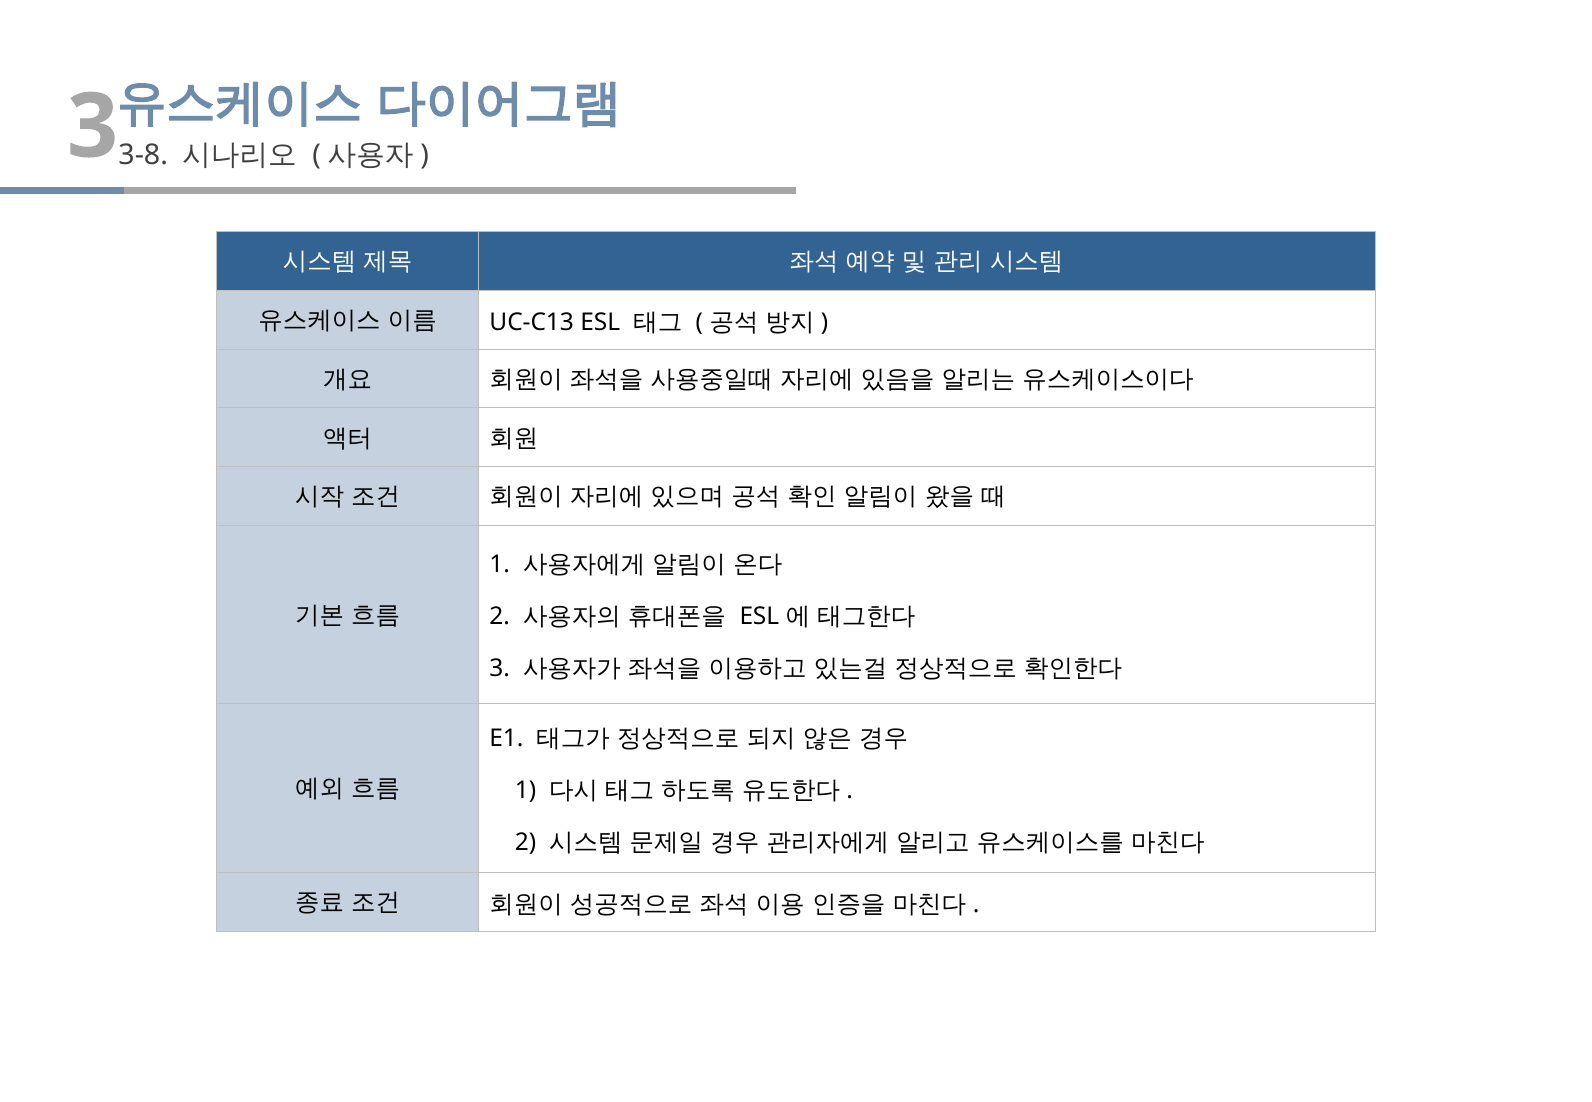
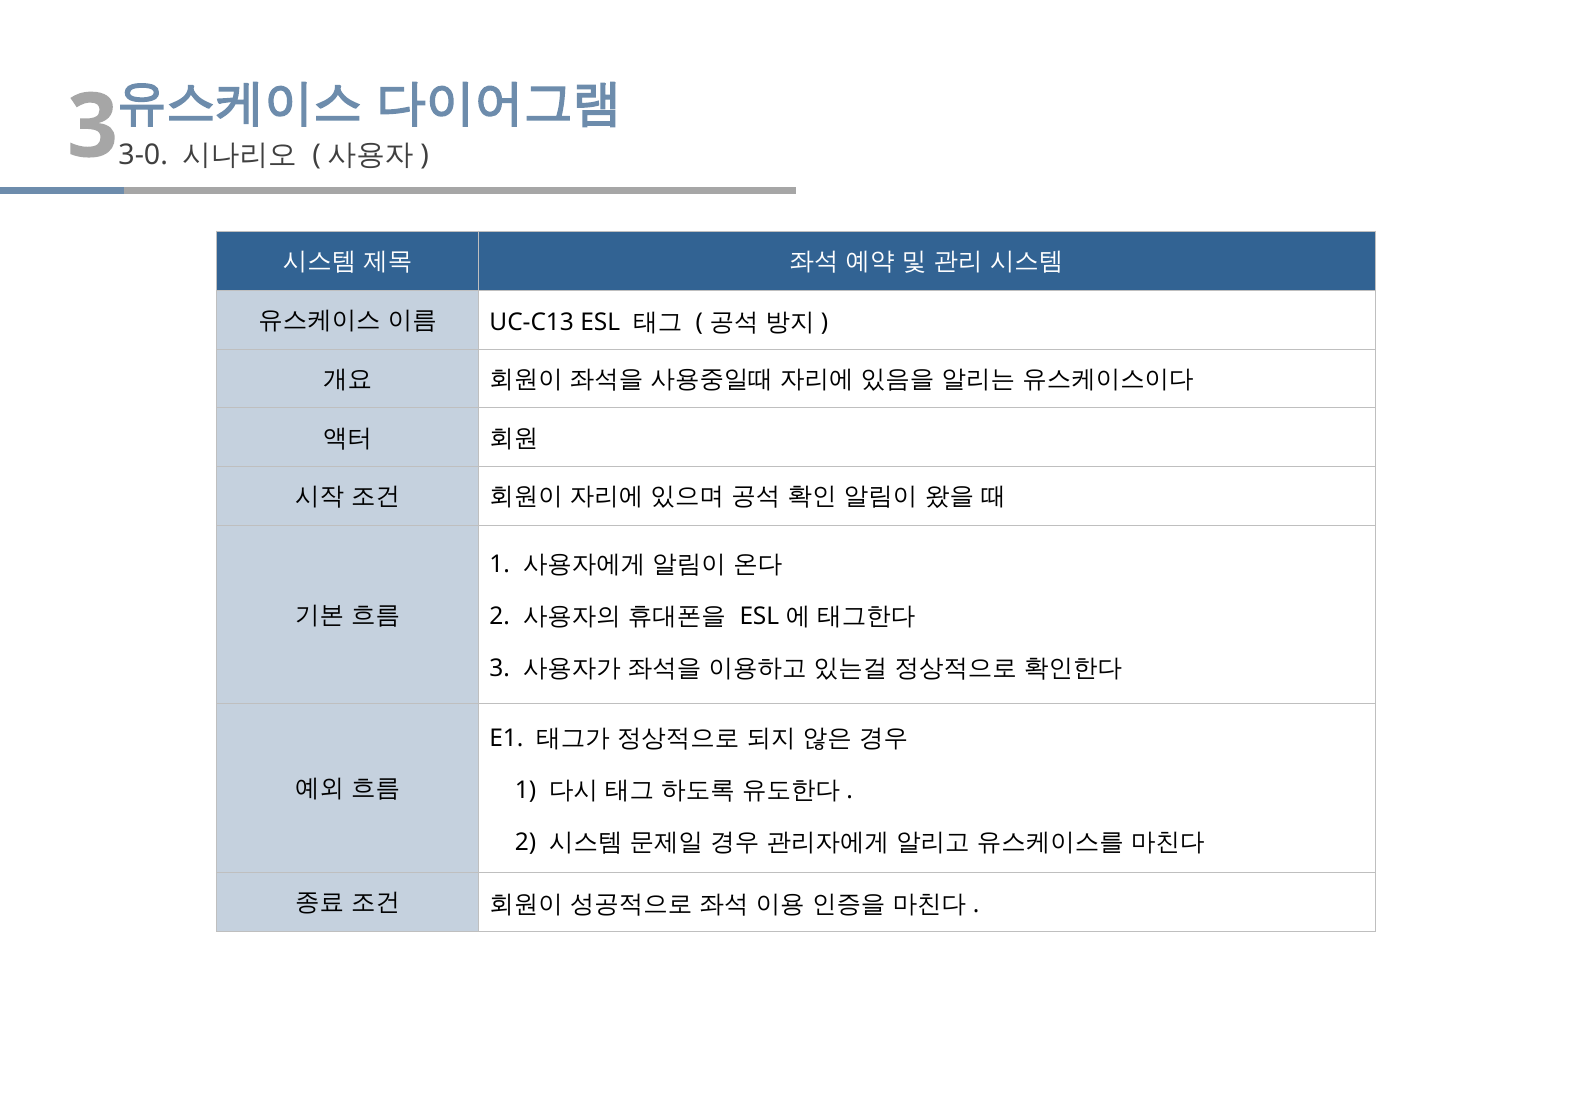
3-8: 3-8 -> 3-0 (143, 155)
